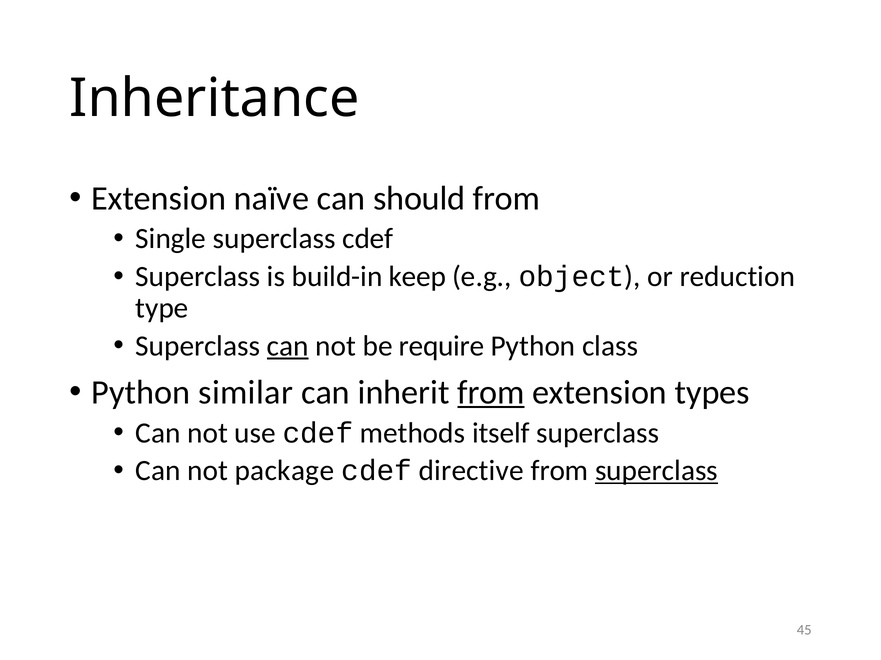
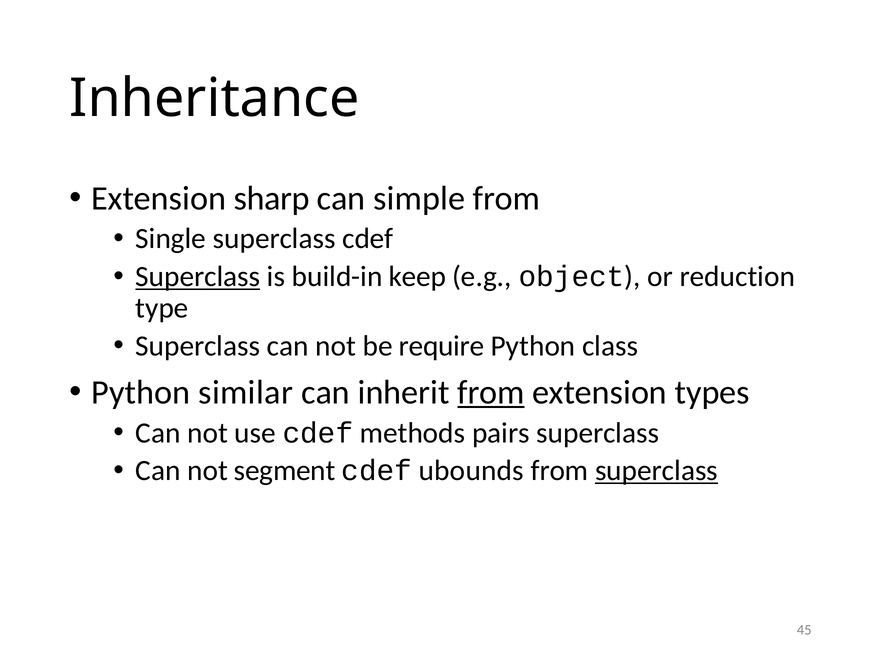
naïve: naïve -> sharp (272, 199)
should: should -> simple (419, 199)
Superclass underline: none -> present (198, 277)
can underline: present -> none (288, 346)
itself: itself -> pairs (501, 433)
package: package -> segment (285, 471)
directive: directive -> ubounds (471, 471)
